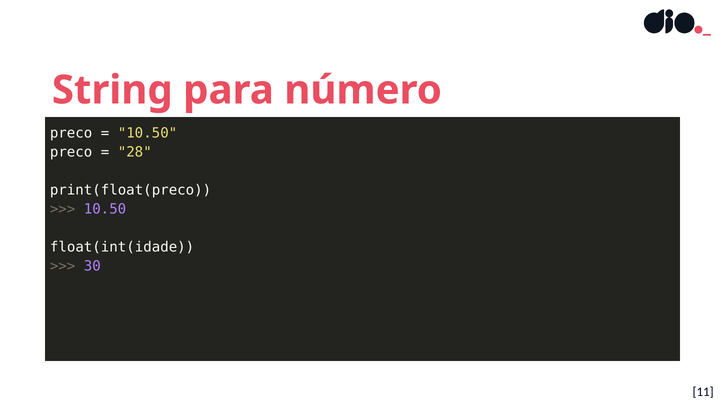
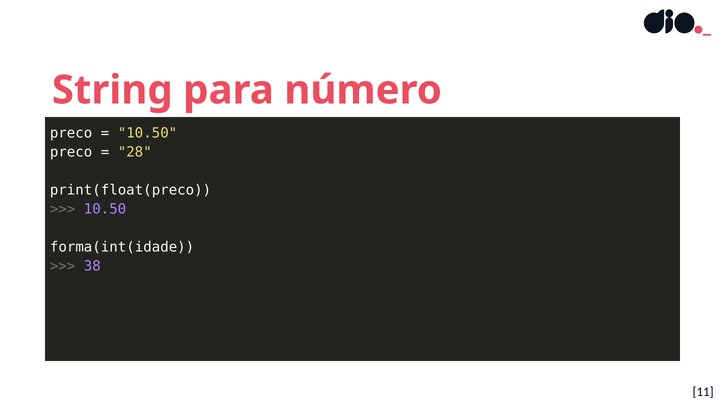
float(int(idade: float(int(idade -> forma(int(idade (122, 247)
30: 30 -> 38 (92, 266)
